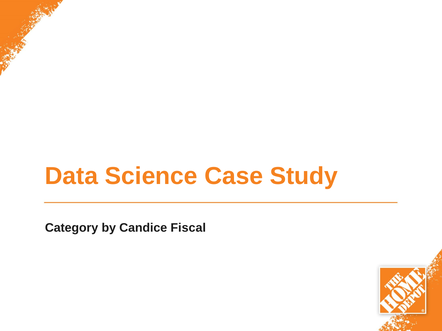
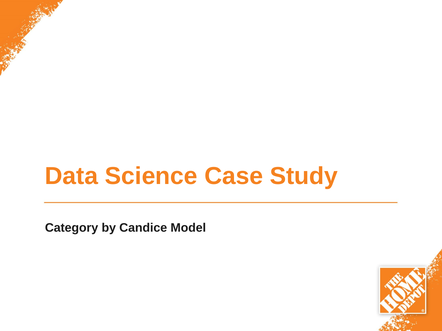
Fiscal: Fiscal -> Model (188, 228)
